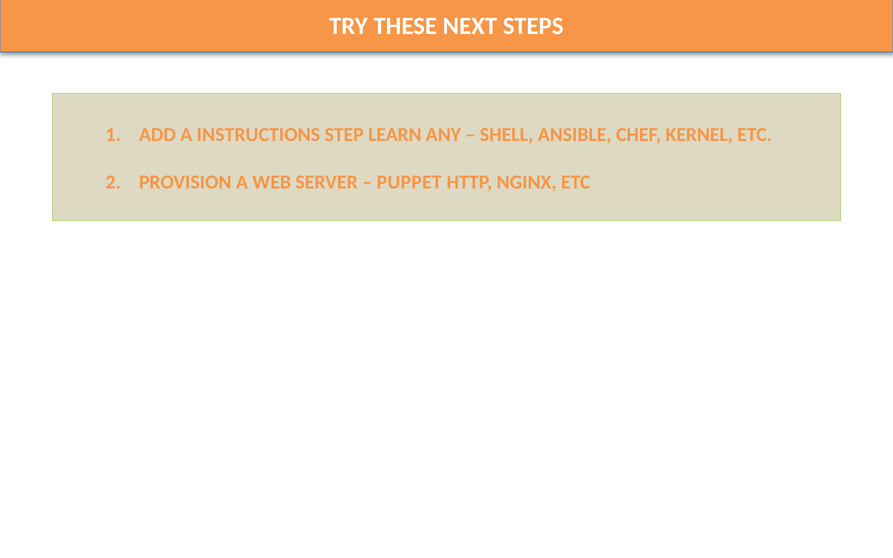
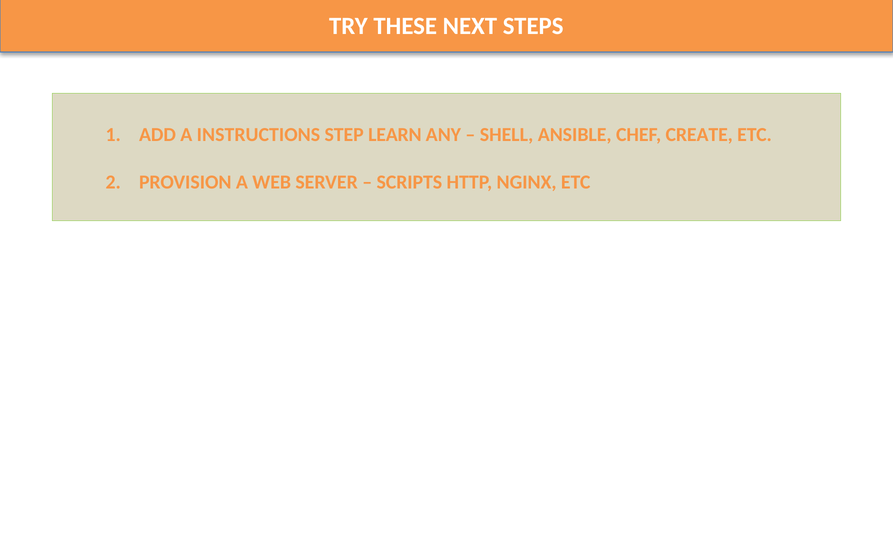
KERNEL: KERNEL -> CREATE (699, 135)
PUPPET: PUPPET -> SCRIPTS (409, 182)
